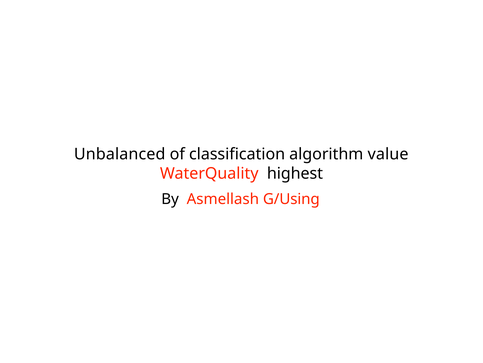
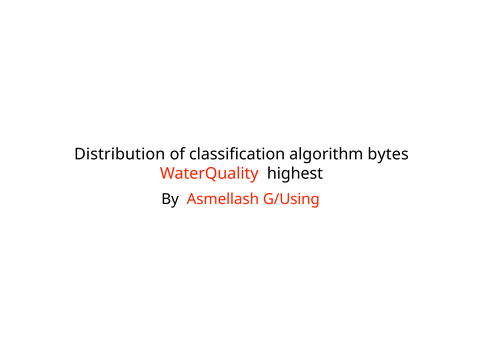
Unbalanced: Unbalanced -> Distribution (120, 154)
value: value -> bytes (388, 154)
